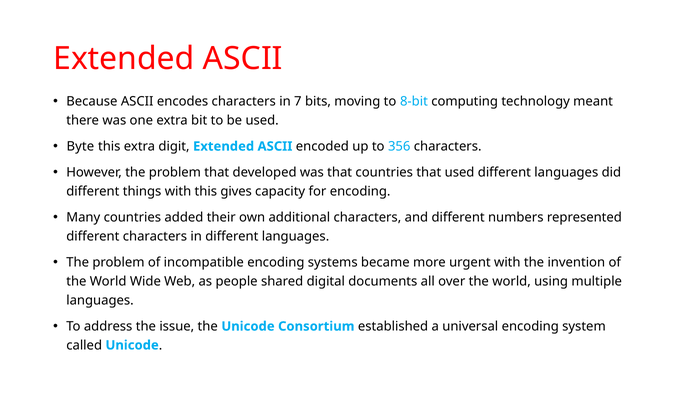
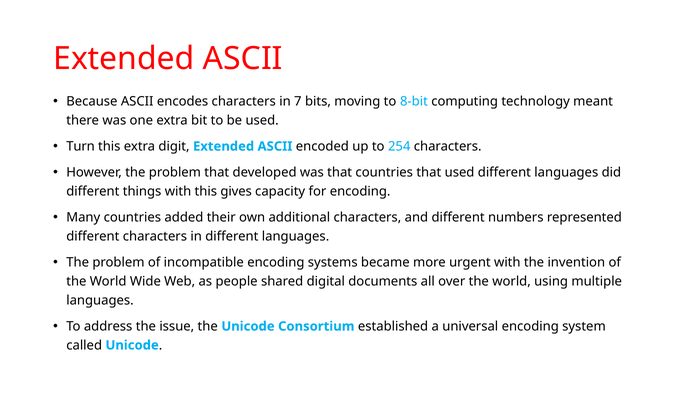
Byte: Byte -> Turn (81, 146)
356: 356 -> 254 (399, 146)
